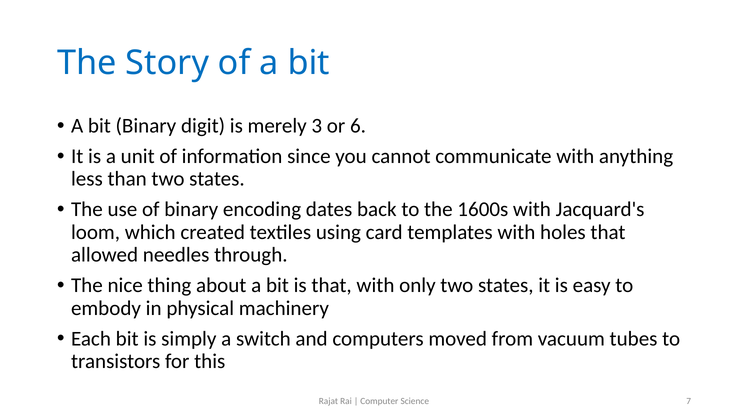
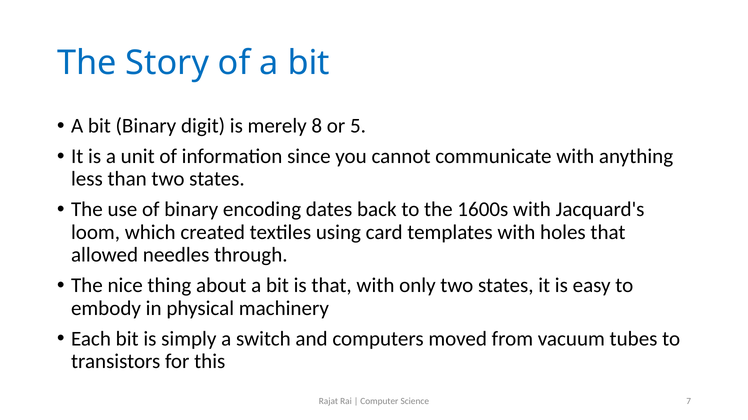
3: 3 -> 8 (317, 126)
6: 6 -> 5 (358, 126)
